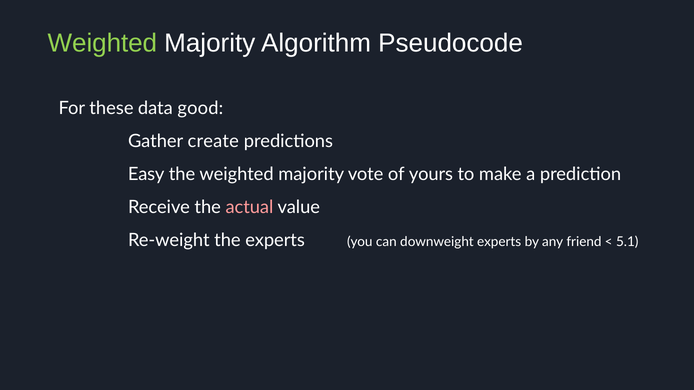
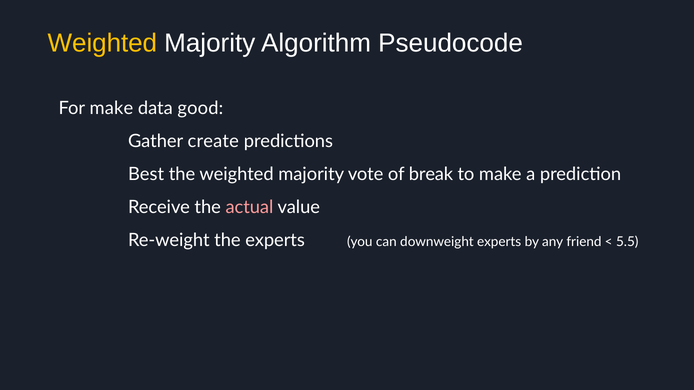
Weighted colour: light green -> yellow (102, 43)
For these: these -> make (111, 108)
Easy: Easy -> Best (146, 174)
yours: yours -> break (431, 174)
5.1: 5.1 -> 5.5 (627, 242)
